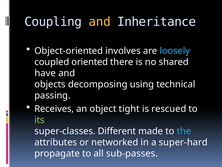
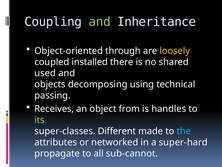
and colour: yellow -> light green (100, 22)
involves: involves -> through (123, 51)
loosely colour: light blue -> yellow (175, 51)
oriented: oriented -> installed (90, 62)
have: have -> used (45, 73)
tight: tight -> from (129, 109)
rescued: rescued -> handles (169, 109)
sub-passes: sub-passes -> sub-cannot (132, 153)
